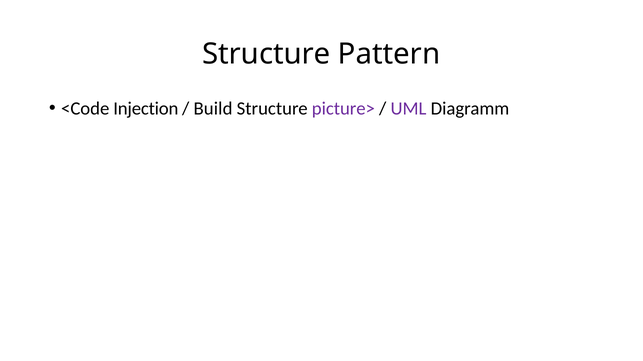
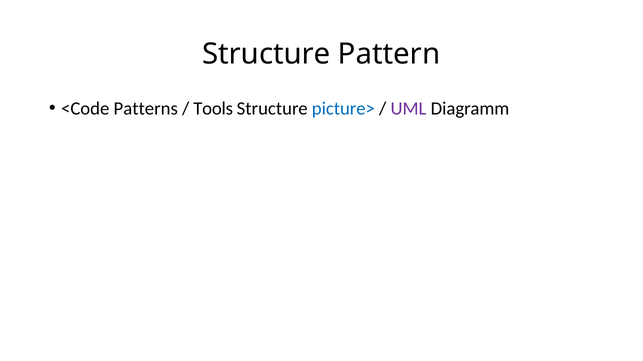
Injection: Injection -> Patterns (146, 109)
Build: Build -> Tools (213, 109)
picture> colour: purple -> blue (343, 109)
